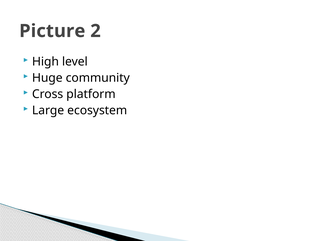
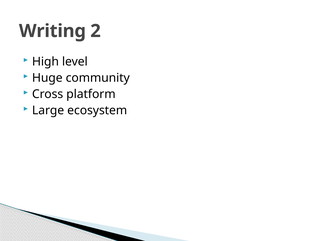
Picture: Picture -> Writing (52, 31)
